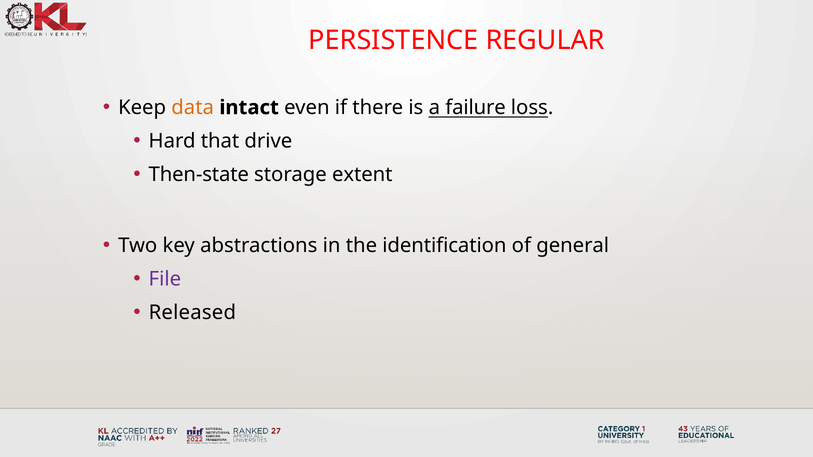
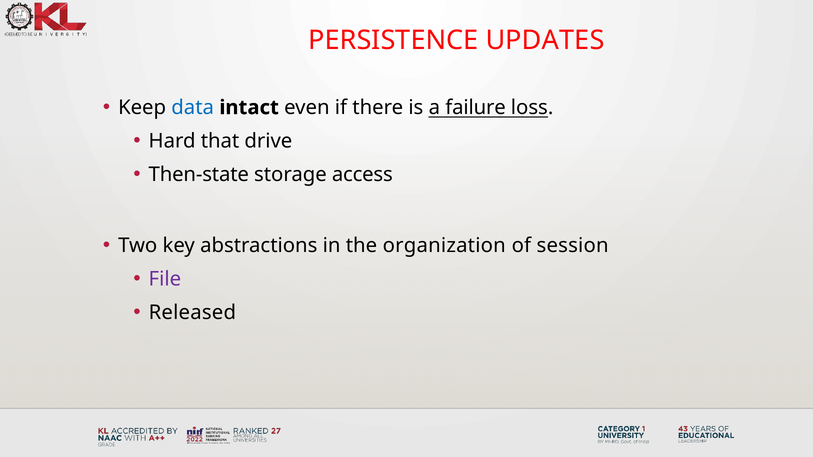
REGULAR: REGULAR -> UPDATES (545, 40)
data colour: orange -> blue (193, 108)
extent: extent -> access (362, 175)
identification: identification -> organization (444, 246)
general: general -> session (573, 246)
